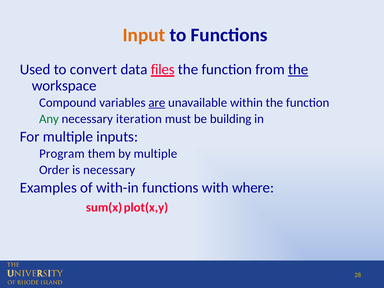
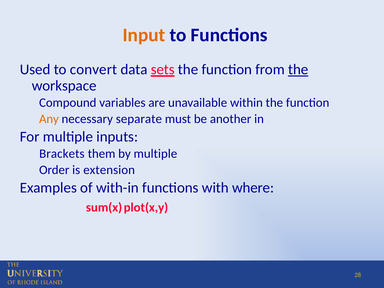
files: files -> sets (163, 70)
are underline: present -> none (157, 103)
Any colour: green -> orange (49, 119)
iteration: iteration -> separate (139, 119)
building: building -> another (231, 119)
Program: Program -> Brackets (62, 154)
is necessary: necessary -> extension (109, 170)
